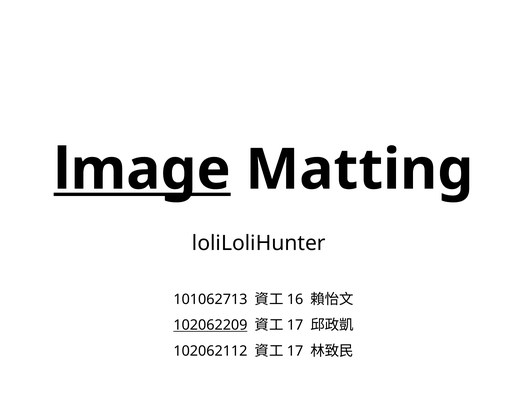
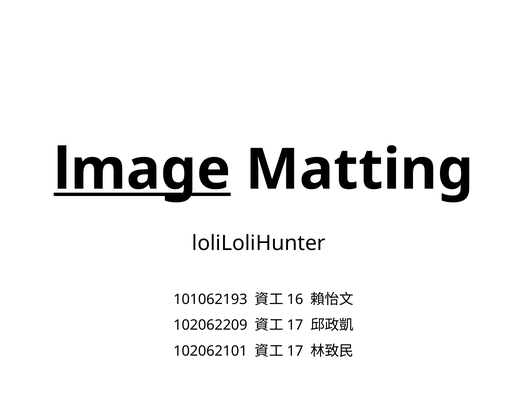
101062713: 101062713 -> 101062193 (210, 299)
102062209 underline: present -> none (210, 325)
102062112: 102062112 -> 102062101 (210, 351)
